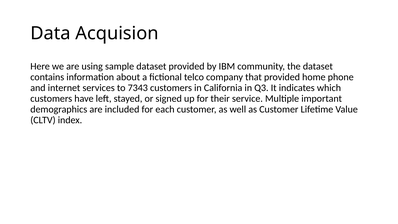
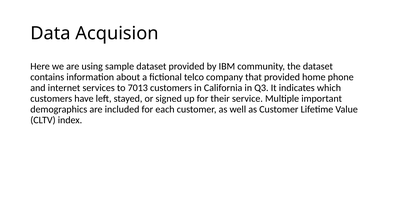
7343: 7343 -> 7013 (138, 88)
